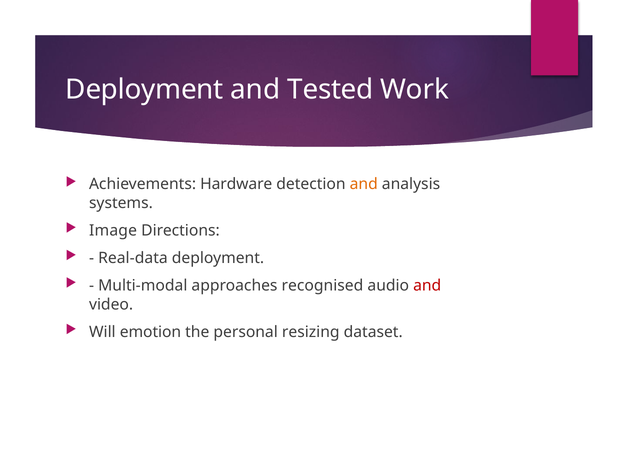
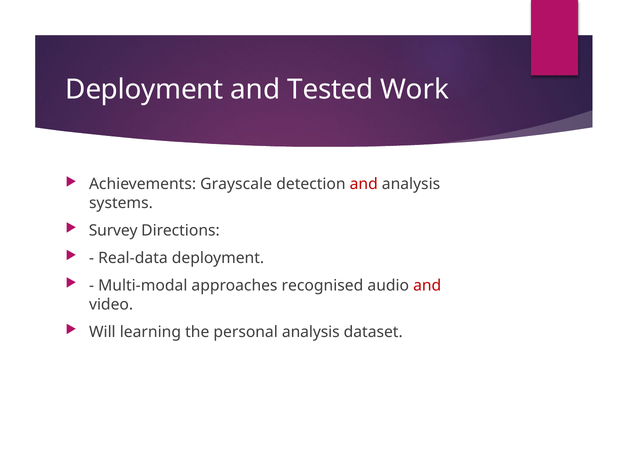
Hardware: Hardware -> Grayscale (236, 184)
and colour: orange -> red (364, 184)
Image: Image -> Survey (113, 231)
emotion: emotion -> learning (150, 332)
personal resizing: resizing -> analysis (311, 332)
